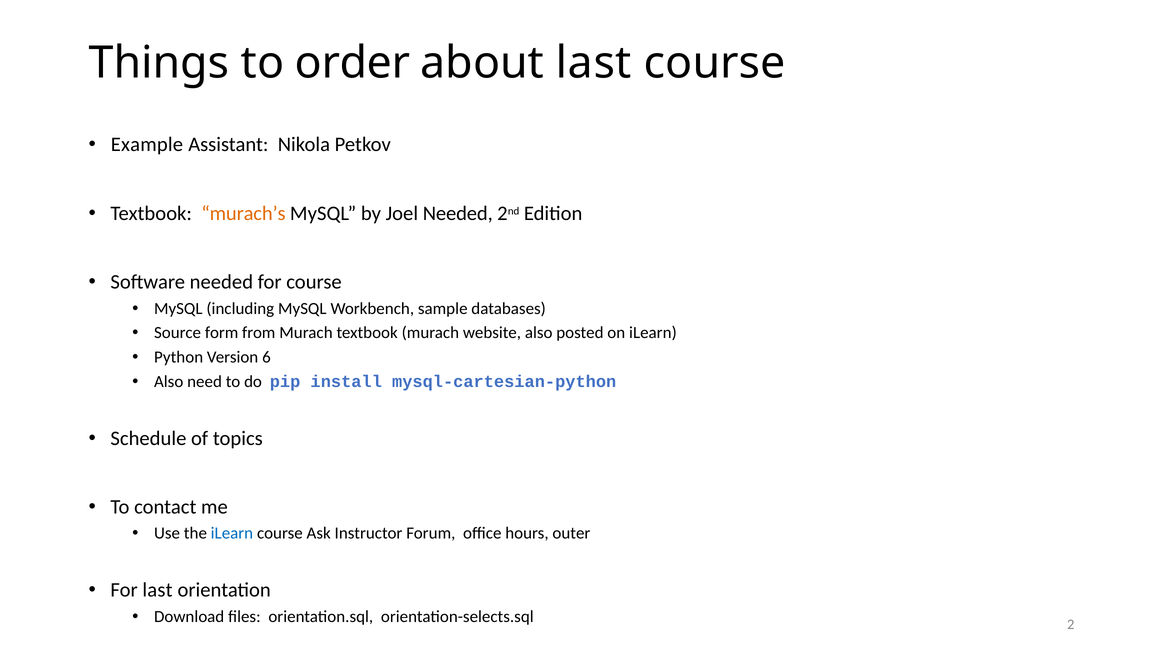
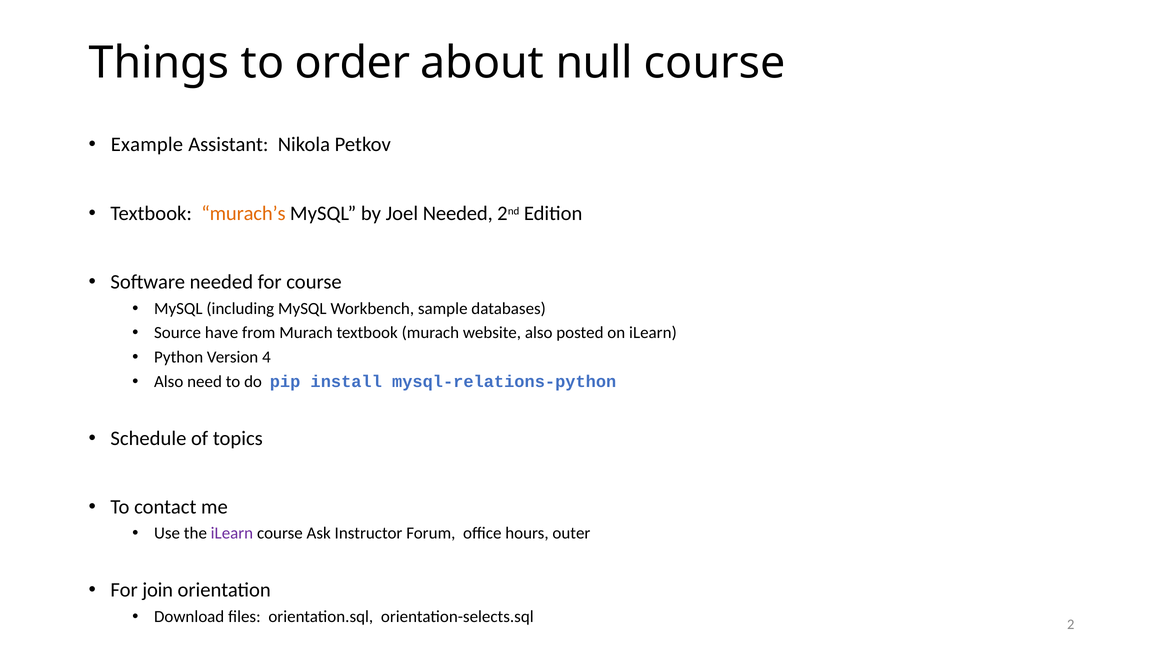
about last: last -> null (594, 63)
form: form -> have (222, 333)
6: 6 -> 4 (266, 357)
mysql-cartesian-python: mysql-cartesian-python -> mysql-relations-python (504, 382)
iLearn colour: blue -> purple (232, 534)
For last: last -> join (158, 590)
